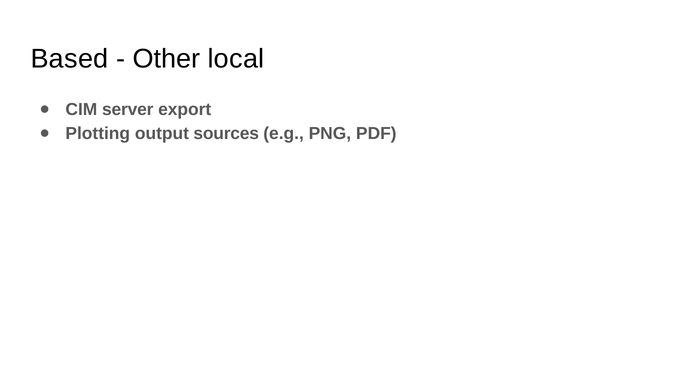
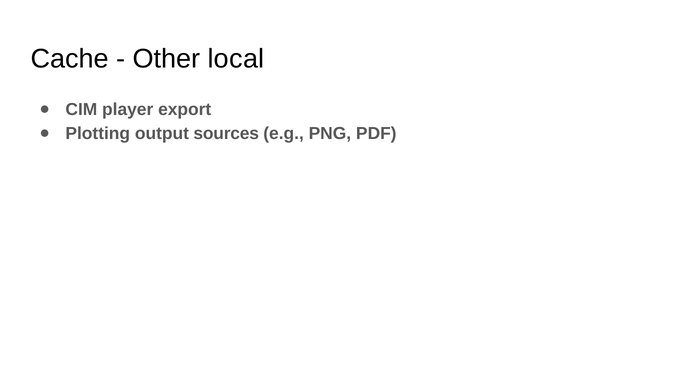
Based: Based -> Cache (70, 59)
server: server -> player (128, 109)
